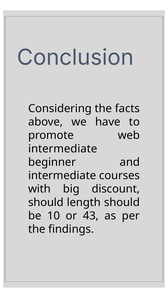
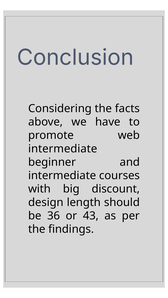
should: should -> design (46, 203)
10: 10 -> 36 (54, 216)
